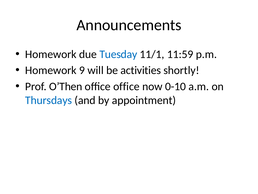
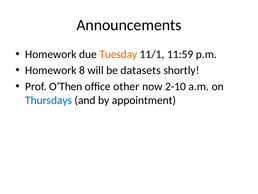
Tuesday colour: blue -> orange (118, 54)
9: 9 -> 8 (82, 70)
activities: activities -> datasets (141, 70)
office office: office -> other (126, 86)
0-10: 0-10 -> 2-10 (176, 86)
